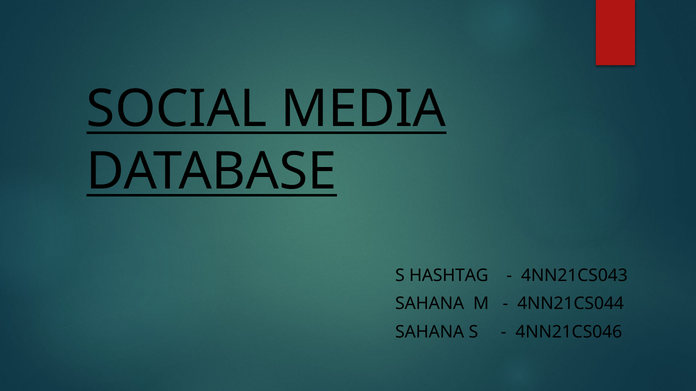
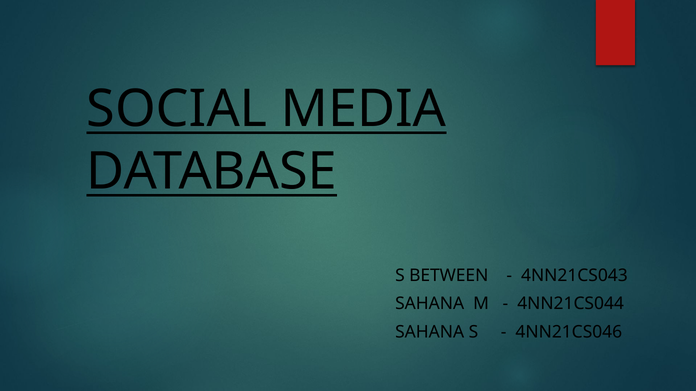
HASHTAG: HASHTAG -> BETWEEN (449, 276)
